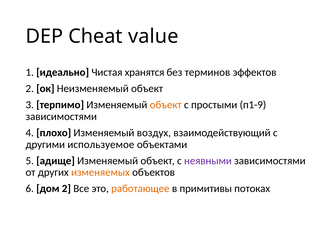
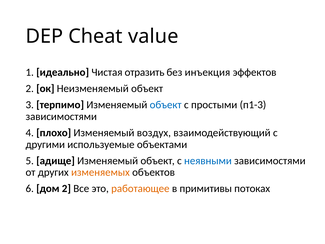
хранятся: хранятся -> отразить (145, 72)
терминов: терминов -> инъекция (207, 72)
объект colour: orange -> blue (166, 105)
п1-9: п1-9 -> п1-3 (253, 105)
используемое: используемое -> используемые (101, 144)
неявными colour: purple -> blue (208, 161)
